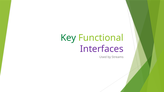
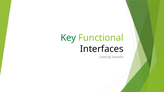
Interfaces colour: purple -> black (102, 49)
